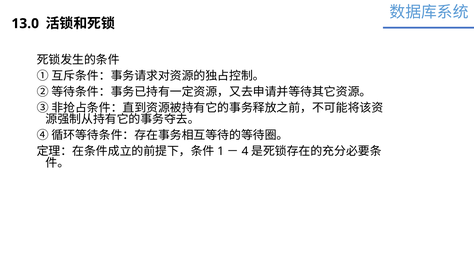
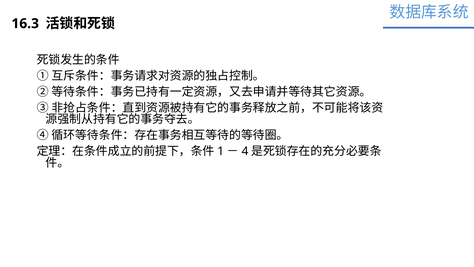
13.0: 13.0 -> 16.3 (25, 24)
